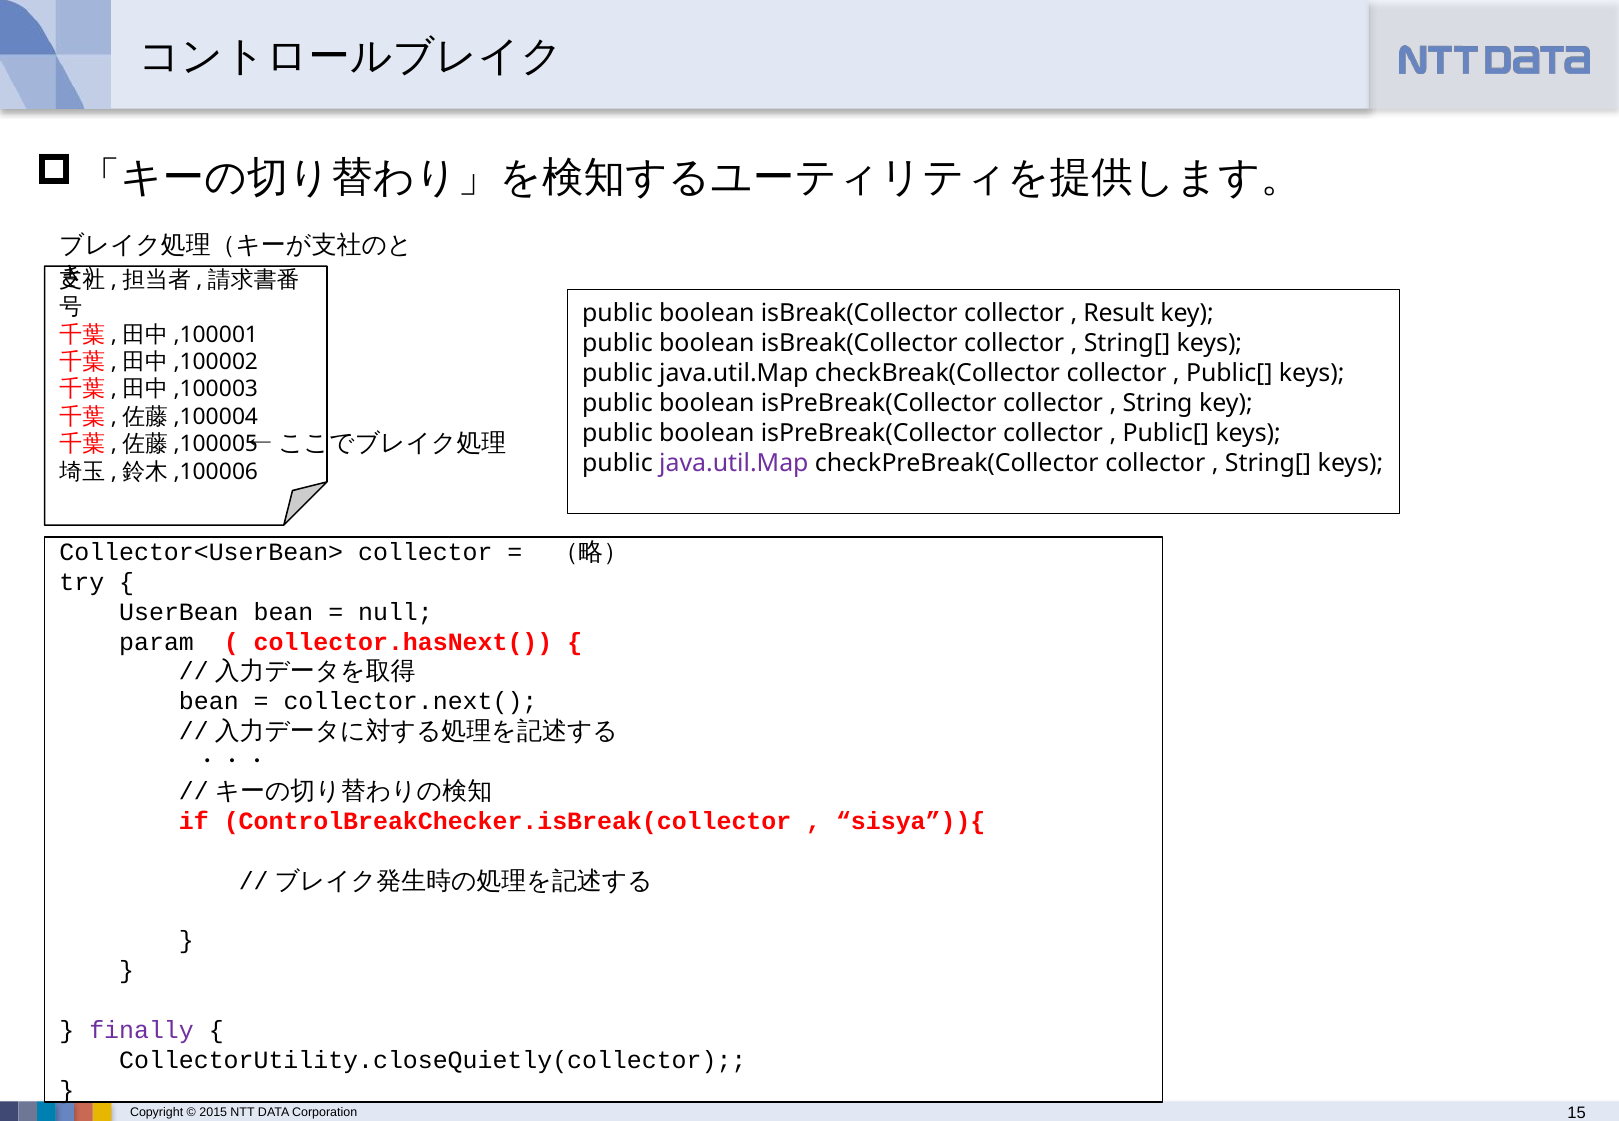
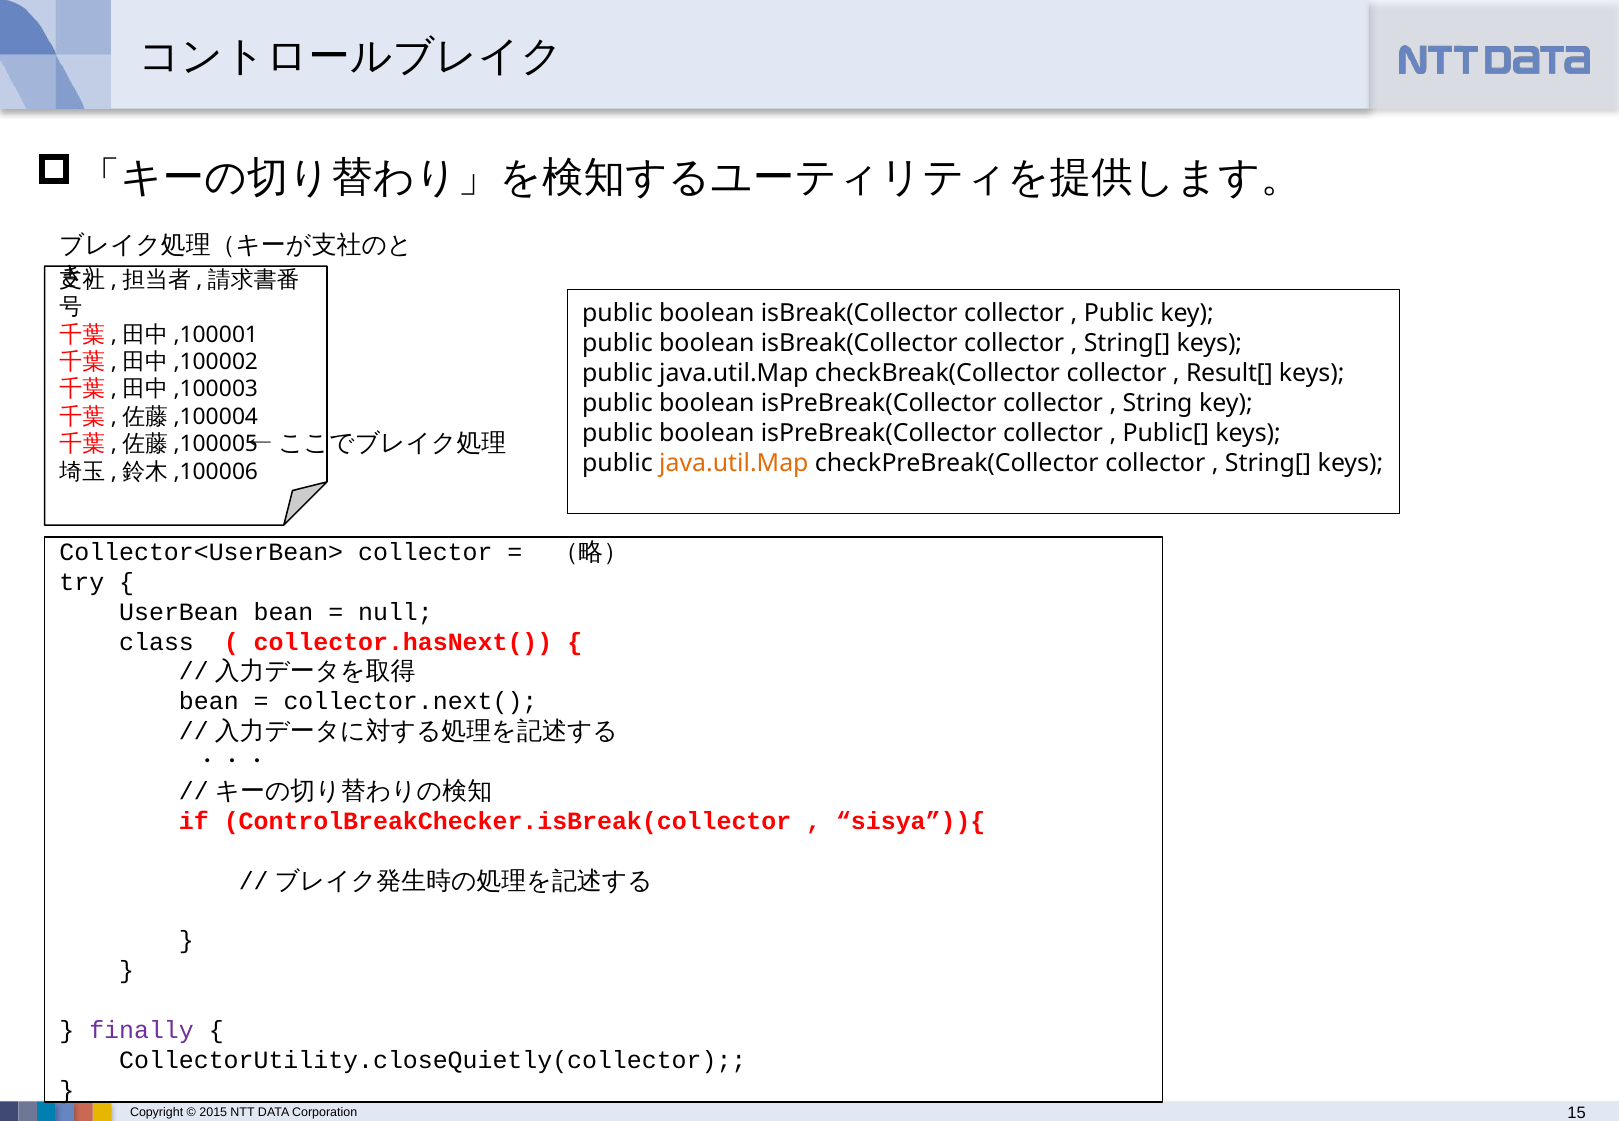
Result: Result -> Public (1119, 314)
Public[: Public[ -> Result[ (1229, 373)
java.util.Map colour: purple -> orange (734, 463)
param: param -> class (157, 642)
